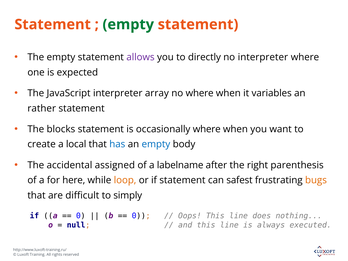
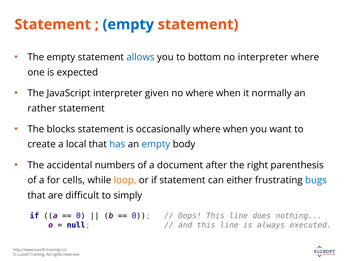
empty colour: green -> blue (128, 24)
allows colour: purple -> blue (140, 57)
directly: directly -> bottom (204, 57)
array: array -> given (157, 93)
variables: variables -> normally (272, 93)
assigned: assigned -> numbers (115, 165)
labelname: labelname -> document (180, 165)
here: here -> cells (74, 180)
safest: safest -> either (240, 180)
bugs colour: orange -> blue (316, 180)
